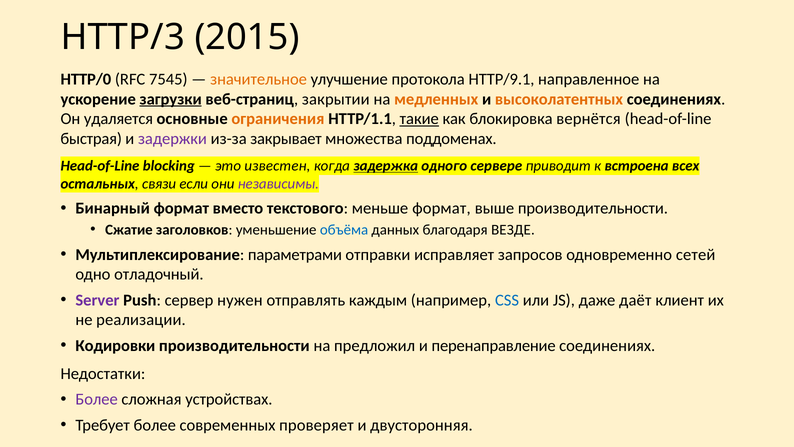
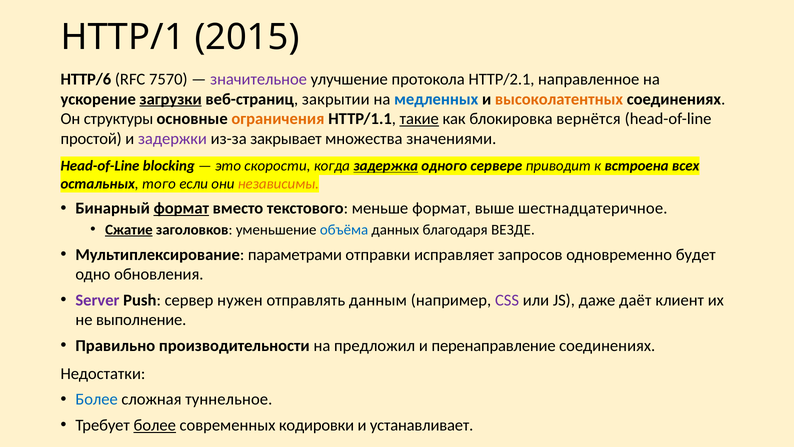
HTTP/3: HTTP/3 -> HTTP/1 (123, 37)
HTTP/0: HTTP/0 -> HTTP/6 (86, 79)
7545: 7545 -> 7570 (168, 79)
значительное colour: orange -> purple (259, 79)
HTTP/9.1: HTTP/9.1 -> HTTP/2.1 (501, 79)
медленных colour: orange -> blue (436, 99)
удаляется: удаляется -> структуры (119, 119)
быстрая: быстрая -> простой (91, 139)
поддоменах: поддоменах -> значениями (451, 139)
известен: известен -> скорости (277, 166)
связи: связи -> того (159, 184)
независимы colour: purple -> orange (278, 184)
формат underline: none -> present (181, 208)
выше производительности: производительности -> шестнадцатеричное (593, 208)
Сжатие underline: none -> present (129, 230)
сетей: сетей -> будет (696, 254)
отладочный: отладочный -> обновления (159, 274)
каждым: каждым -> данным (378, 300)
CSS colour: blue -> purple (507, 300)
реализации: реализации -> выполнение (141, 320)
Кодировки: Кодировки -> Правильно (115, 345)
Более colour: purple -> blue (97, 399)
устройствах: устройствах -> туннельное (229, 399)
более underline: none -> present (155, 425)
проверяет: проверяет -> кодировки (317, 425)
двусторонняя: двусторонняя -> устанавливает (422, 425)
